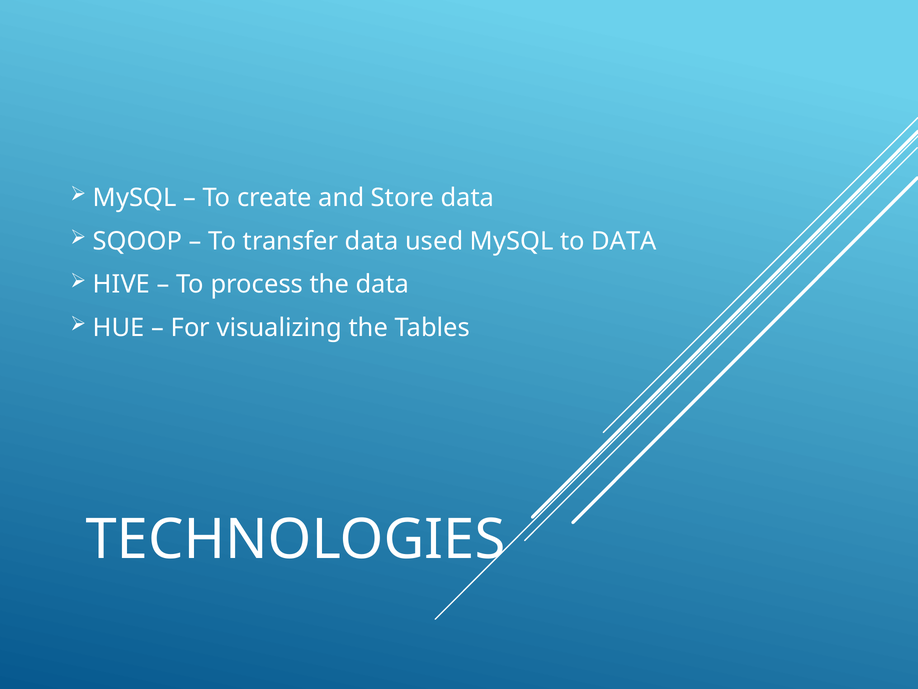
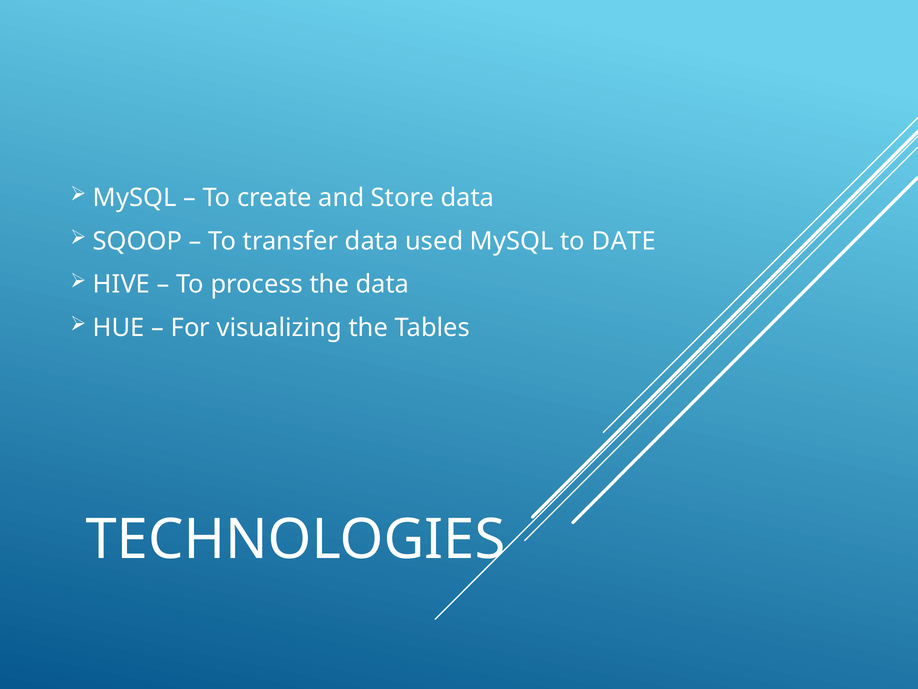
to DATA: DATA -> DATE (624, 241)
